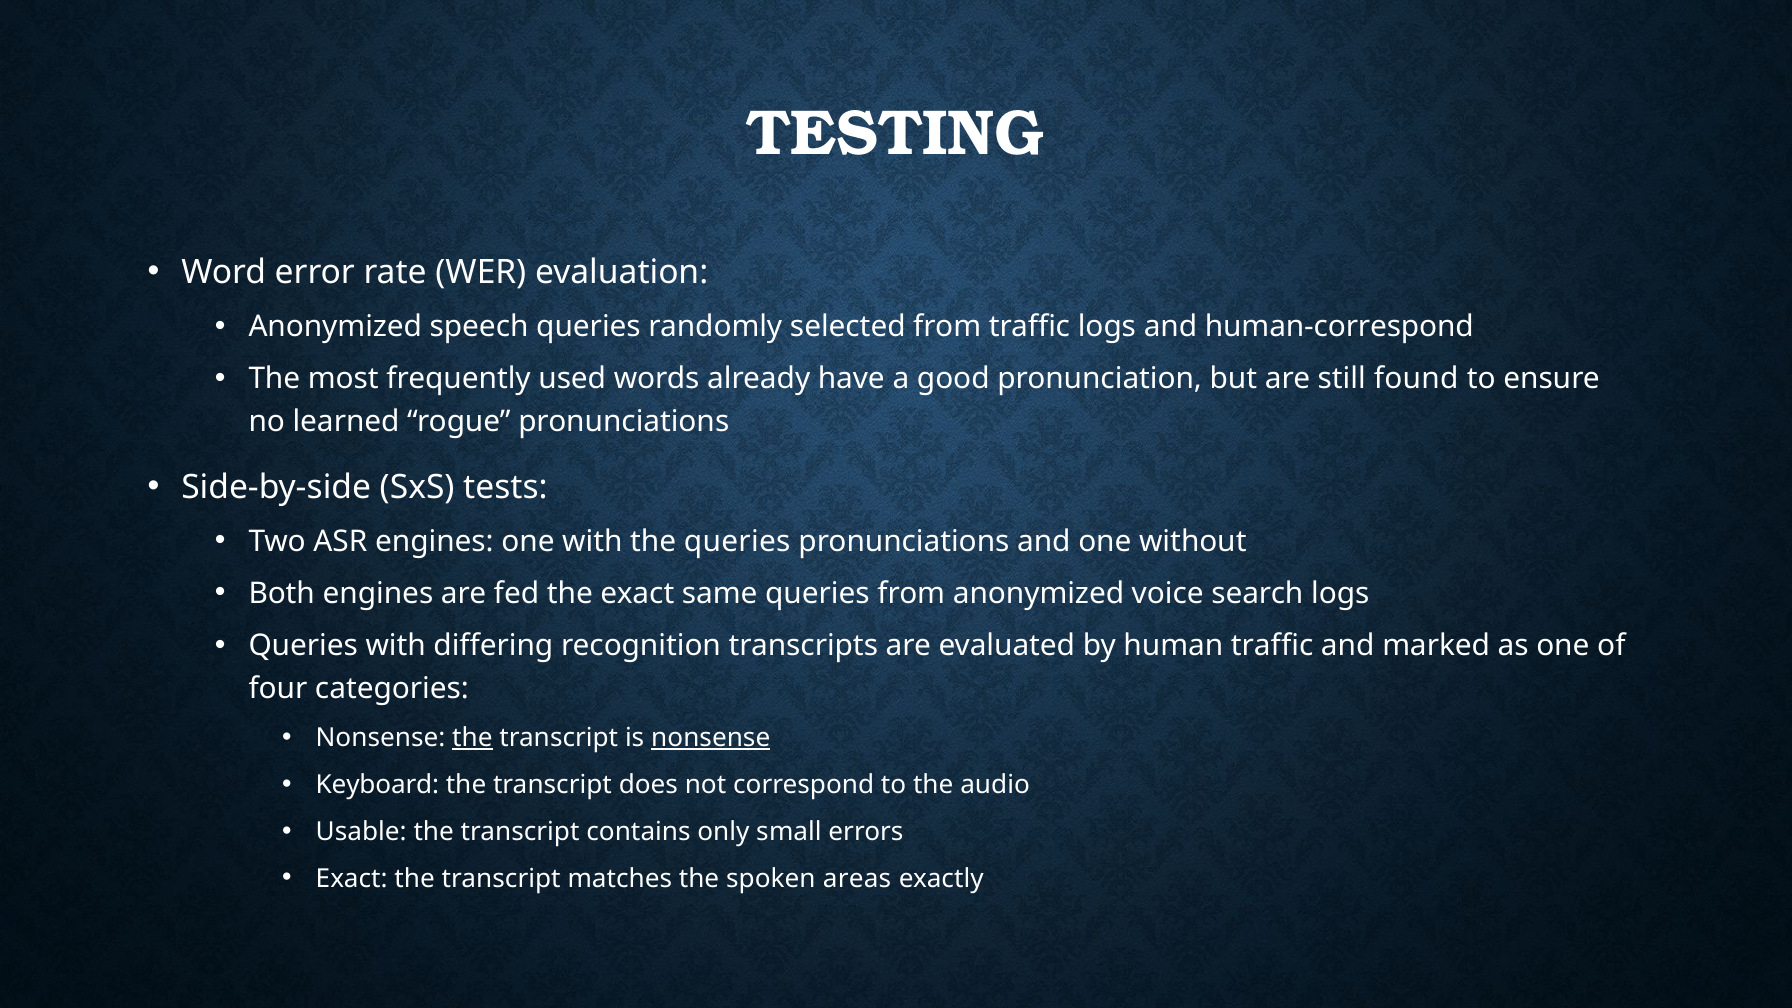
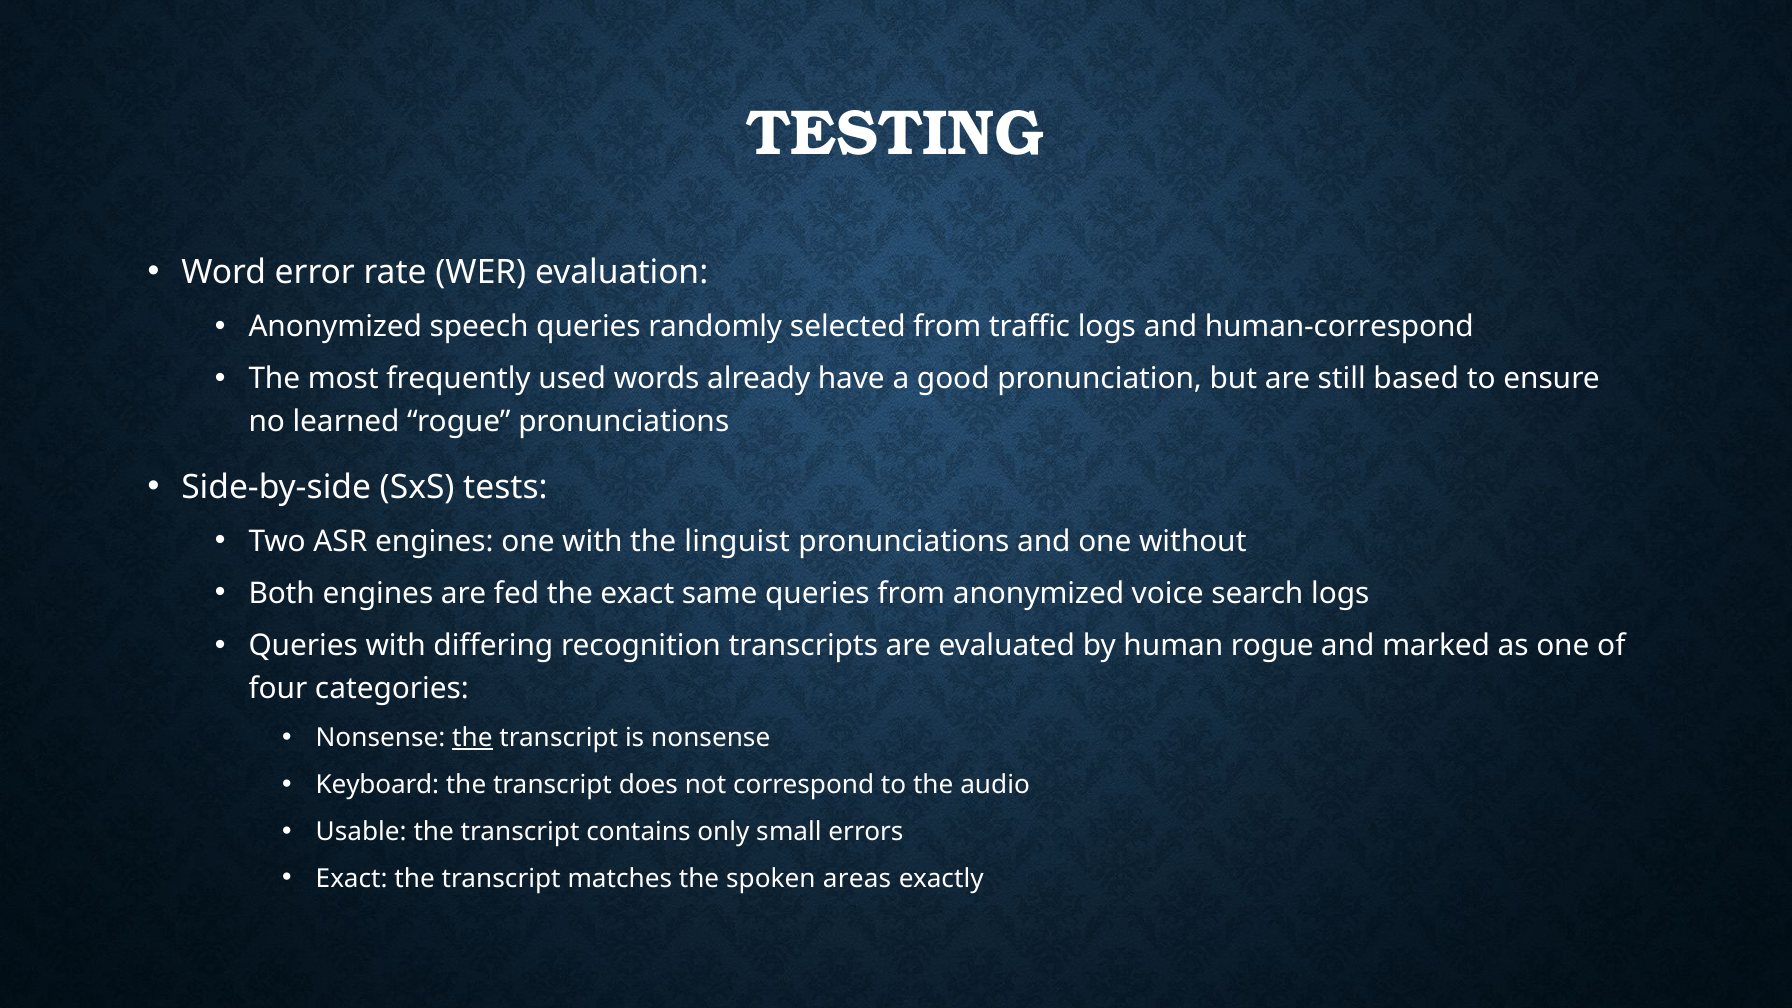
found: found -> based (1416, 379)
the queries: queries -> linguist (737, 541)
human traffic: traffic -> rogue (1272, 646)
nonsense underline: present -> none (711, 738)
